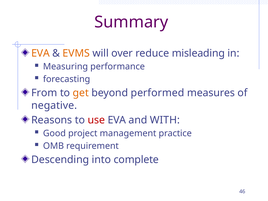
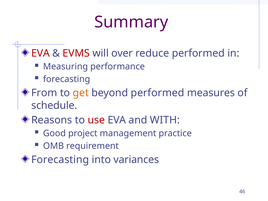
EVA colour: orange -> red (41, 53)
EVMS colour: orange -> red (76, 53)
reduce misleading: misleading -> performed (198, 53)
negative: negative -> schedule (54, 105)
Descending: Descending -> Forecasting (60, 160)
complete: complete -> variances (136, 160)
